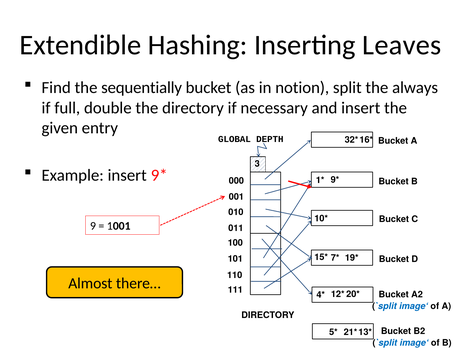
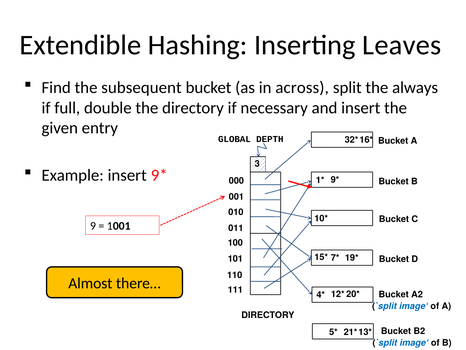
sequentially: sequentially -> subsequent (141, 87)
notion: notion -> across (302, 87)
